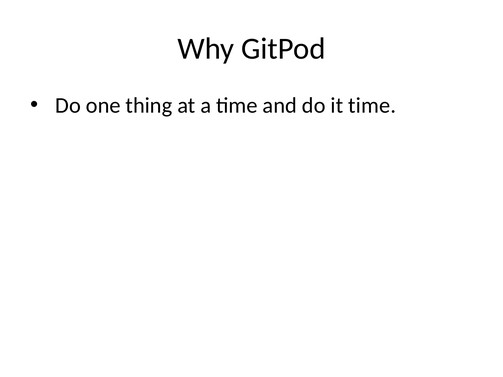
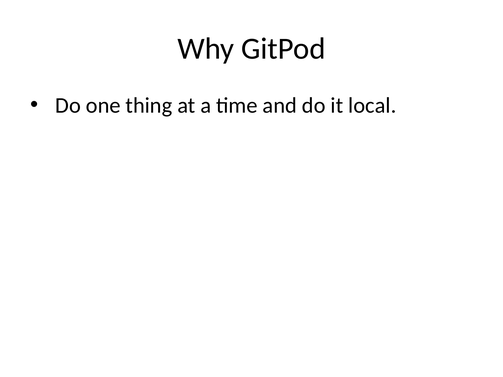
it time: time -> local (372, 106)
